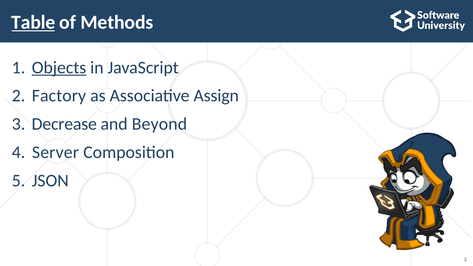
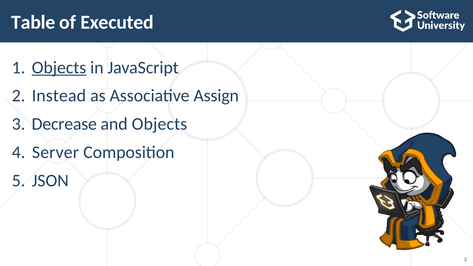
Table underline: present -> none (33, 22)
Methods: Methods -> Executed (117, 22)
Factory: Factory -> Instead (59, 96)
and Beyond: Beyond -> Objects (159, 124)
